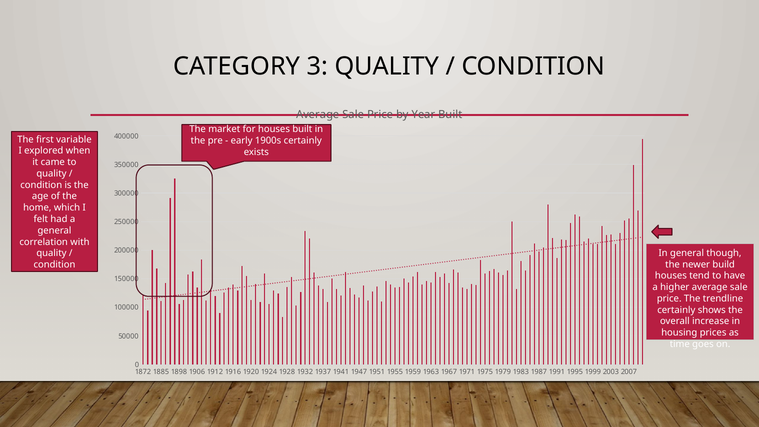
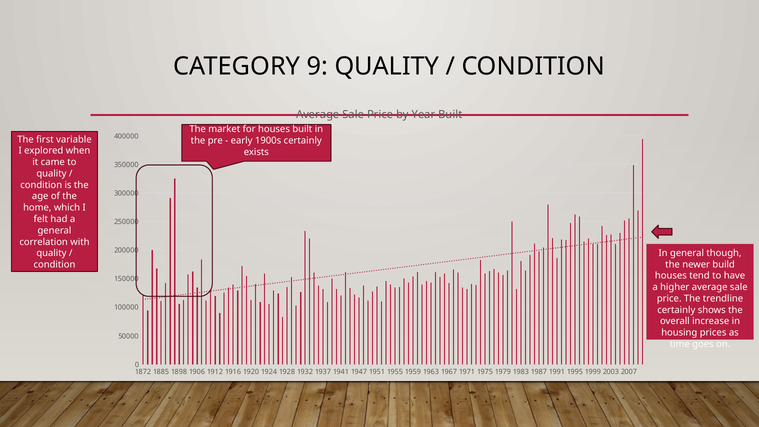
3: 3 -> 9 (317, 66)
